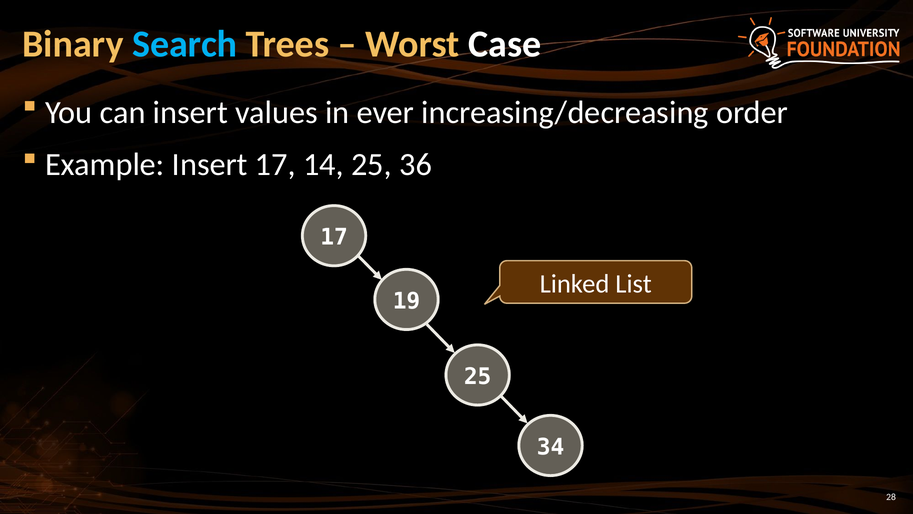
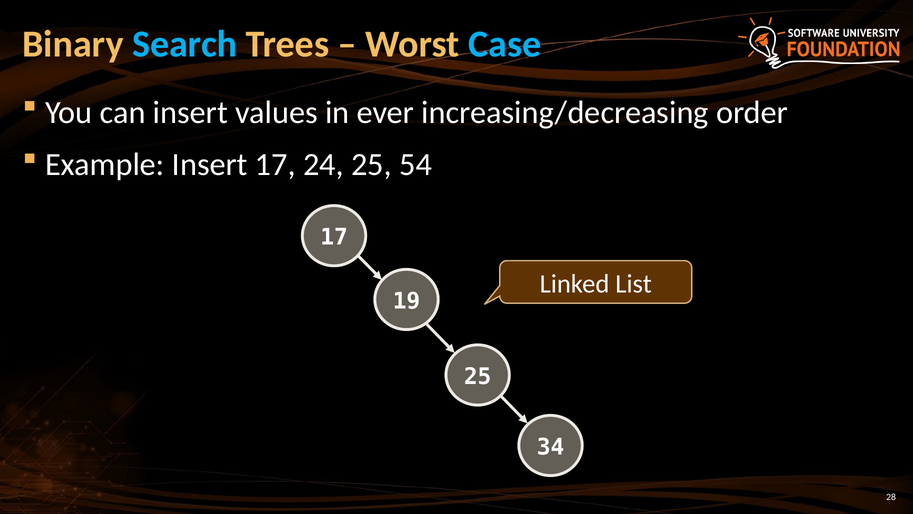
Case colour: white -> light blue (505, 44)
14: 14 -> 24 (323, 165)
36: 36 -> 54 (416, 165)
